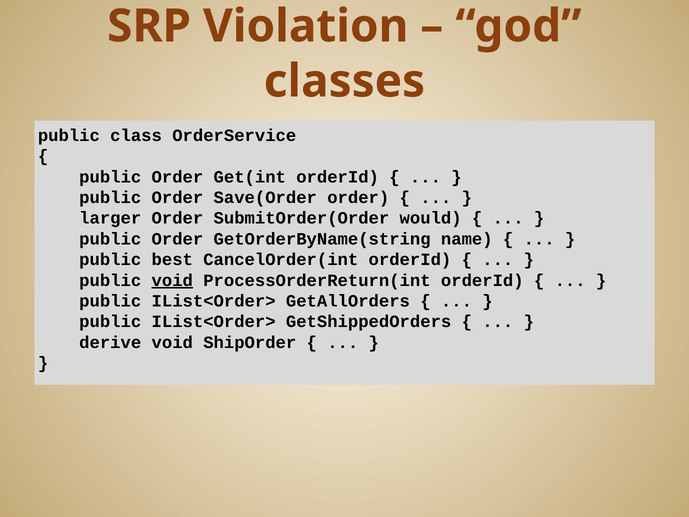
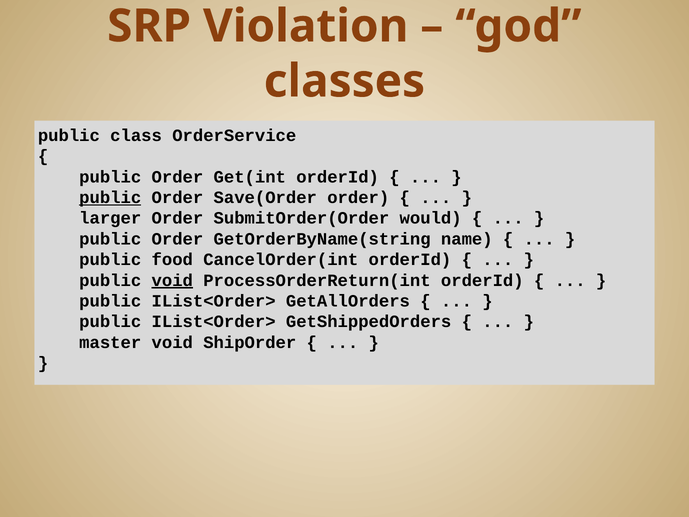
public underline: none -> present (110, 198)
best: best -> food (172, 260)
derive: derive -> master (110, 342)
